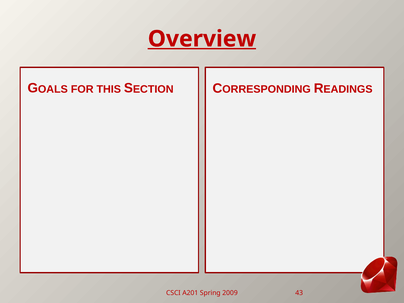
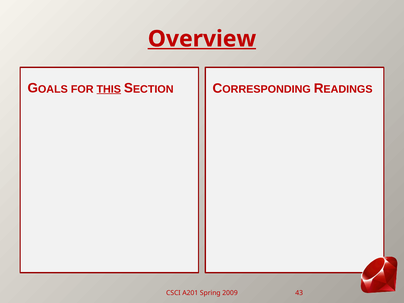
THIS underline: none -> present (109, 89)
